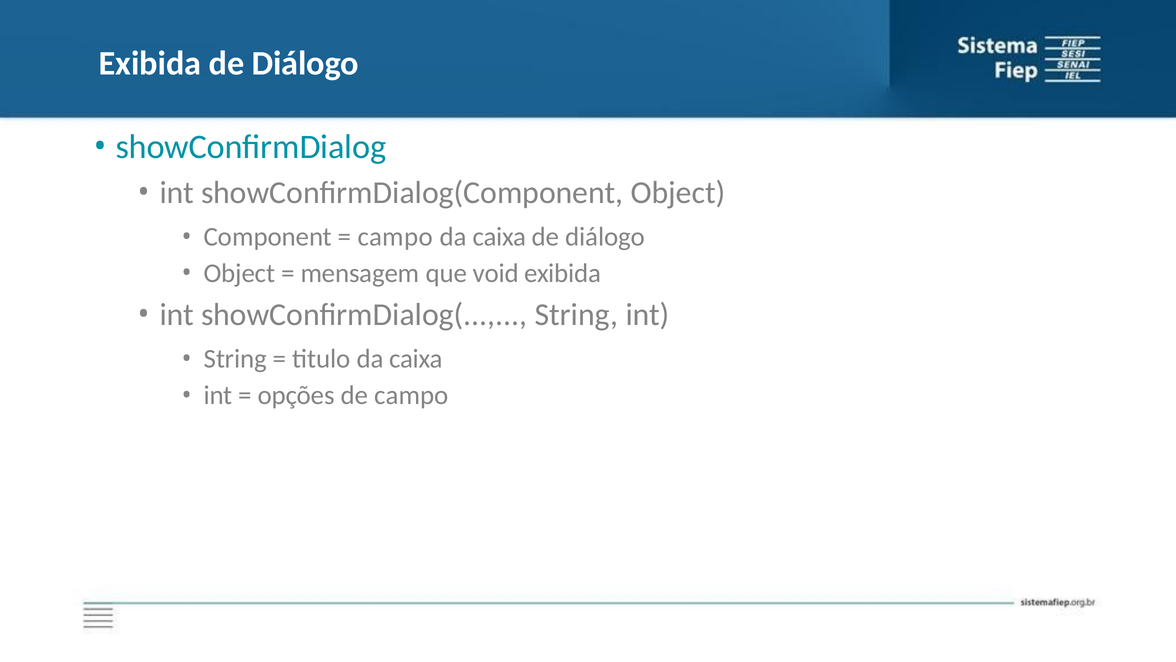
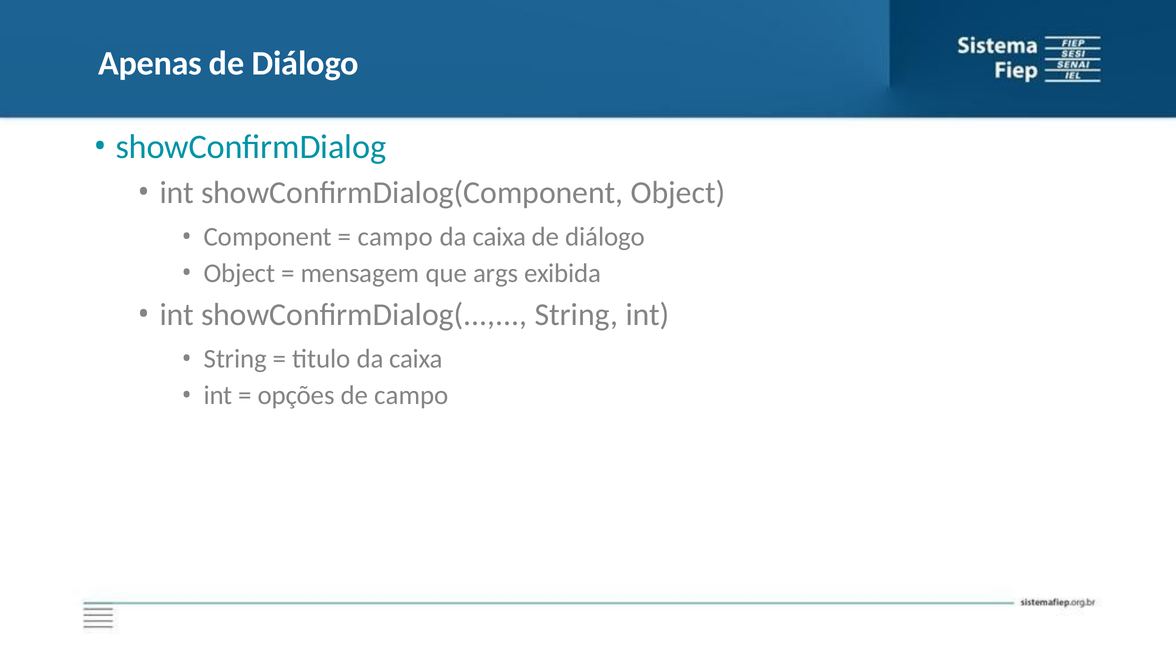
Exibida: Exibida -> Apenas (150, 63)
void: void -> args (496, 273)
